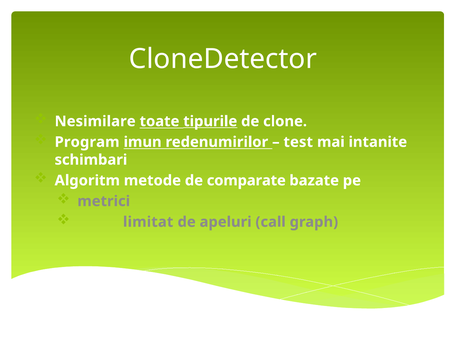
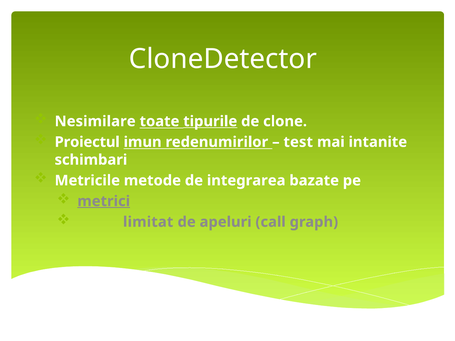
Program: Program -> Proiectul (87, 142)
Algoritm: Algoritm -> Metricile (87, 181)
comparate: comparate -> integrarea (246, 181)
metrici underline: none -> present (104, 201)
